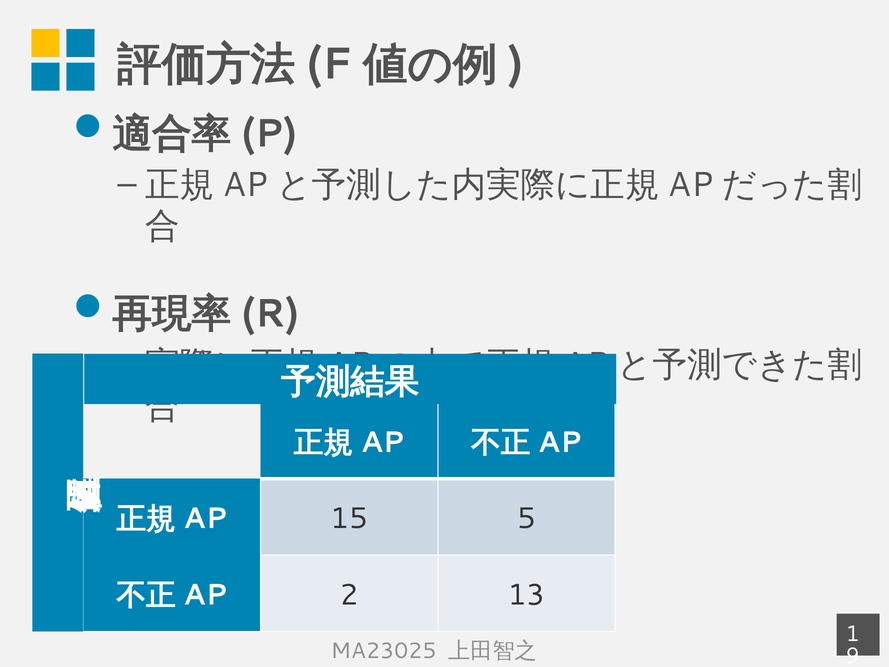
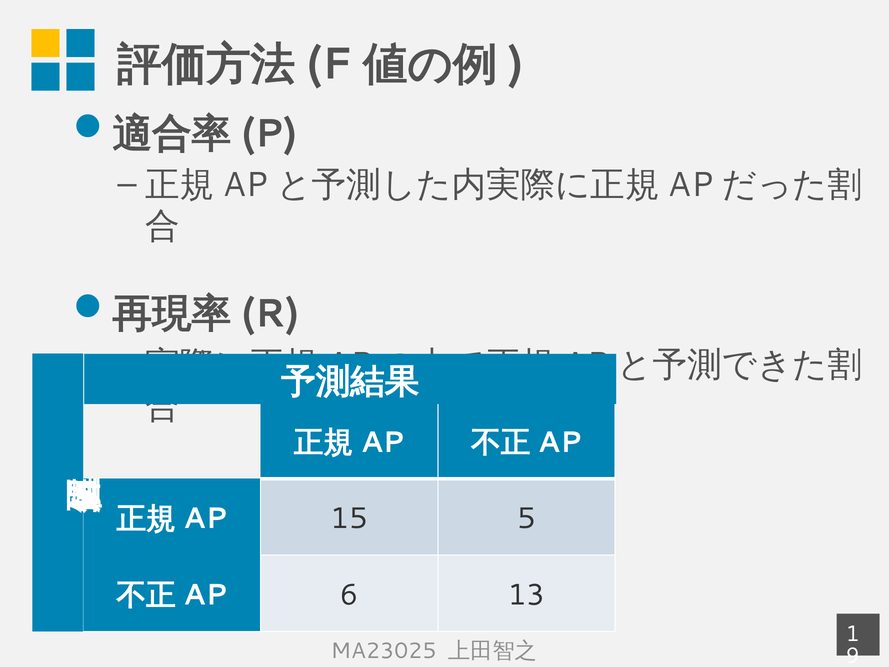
2: 2 -> 6 (349, 595)
